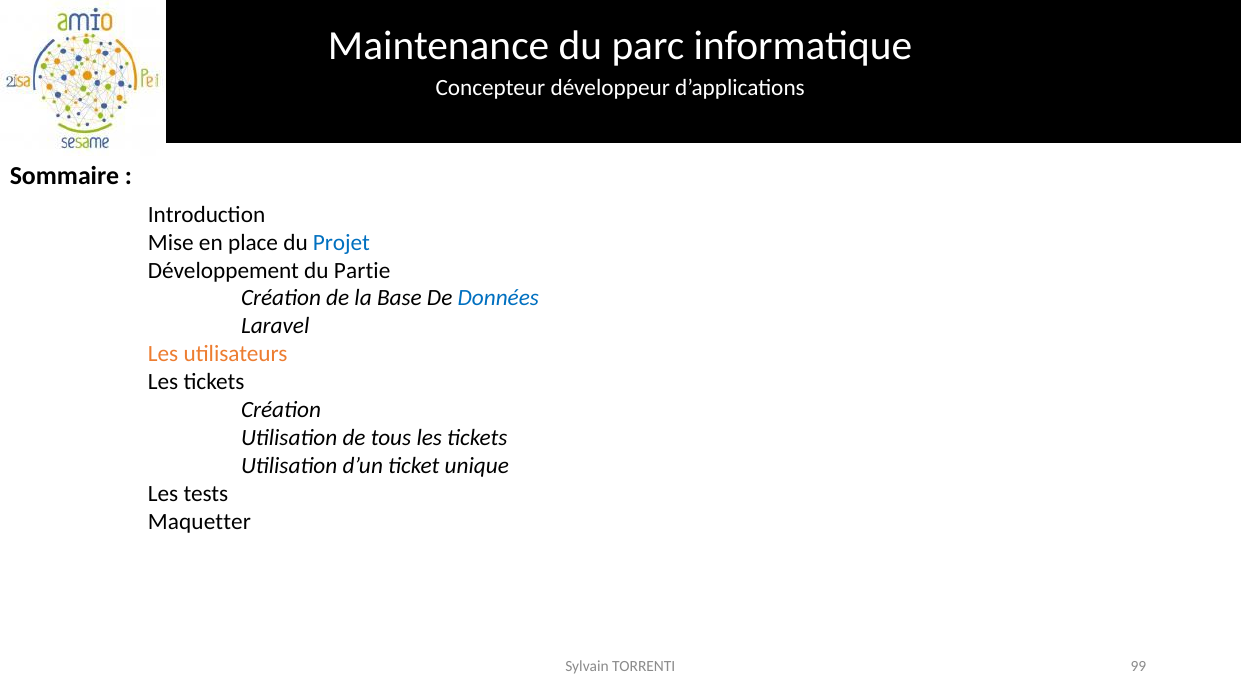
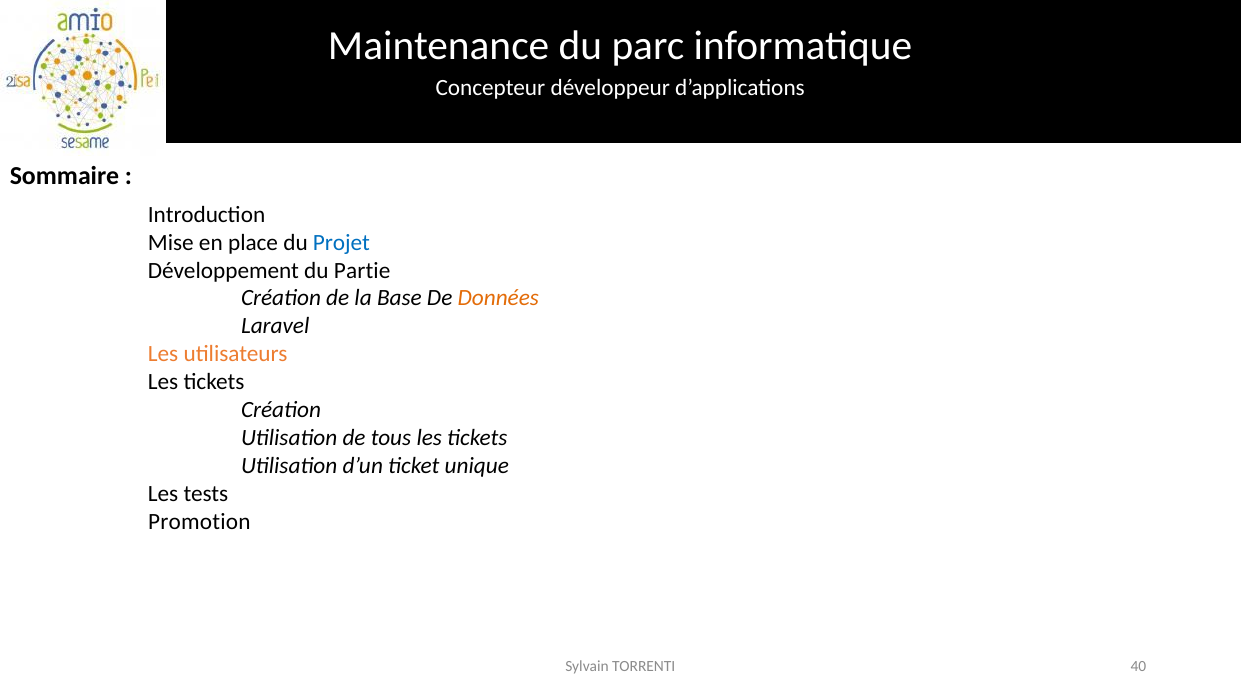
Données colour: blue -> orange (498, 298)
Maquetter: Maquetter -> Promotion (199, 522)
99: 99 -> 40 (1138, 666)
